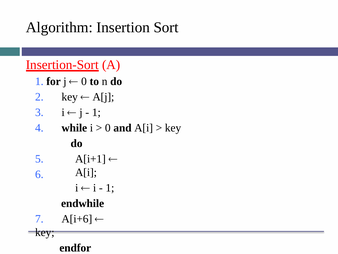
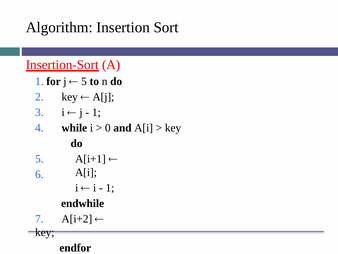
0: 0 -> 5 (84, 81)
A[i+6: A[i+6 -> A[i+2 (77, 218)
